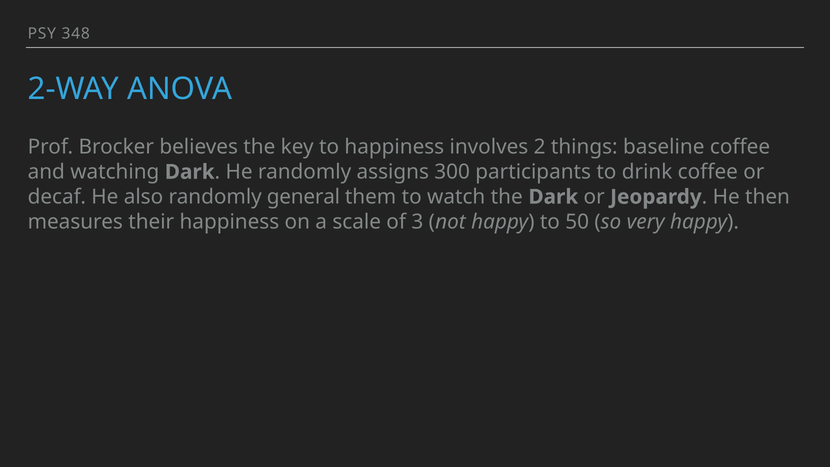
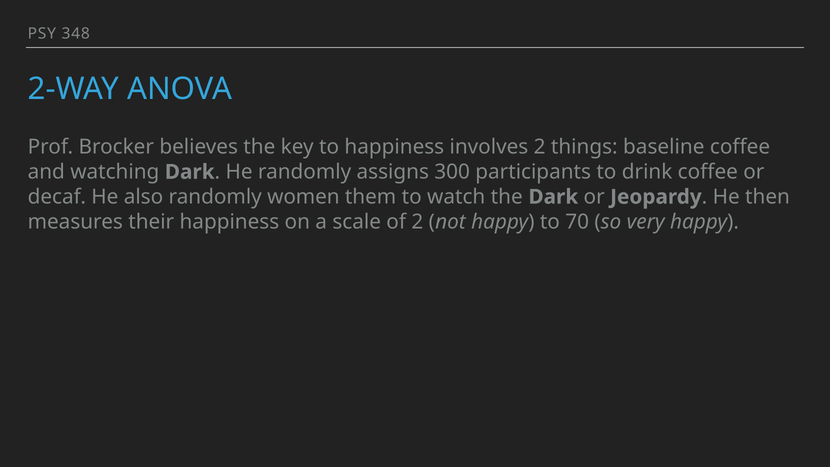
general: general -> women (303, 197)
of 3: 3 -> 2 (417, 222)
50: 50 -> 70 (577, 222)
